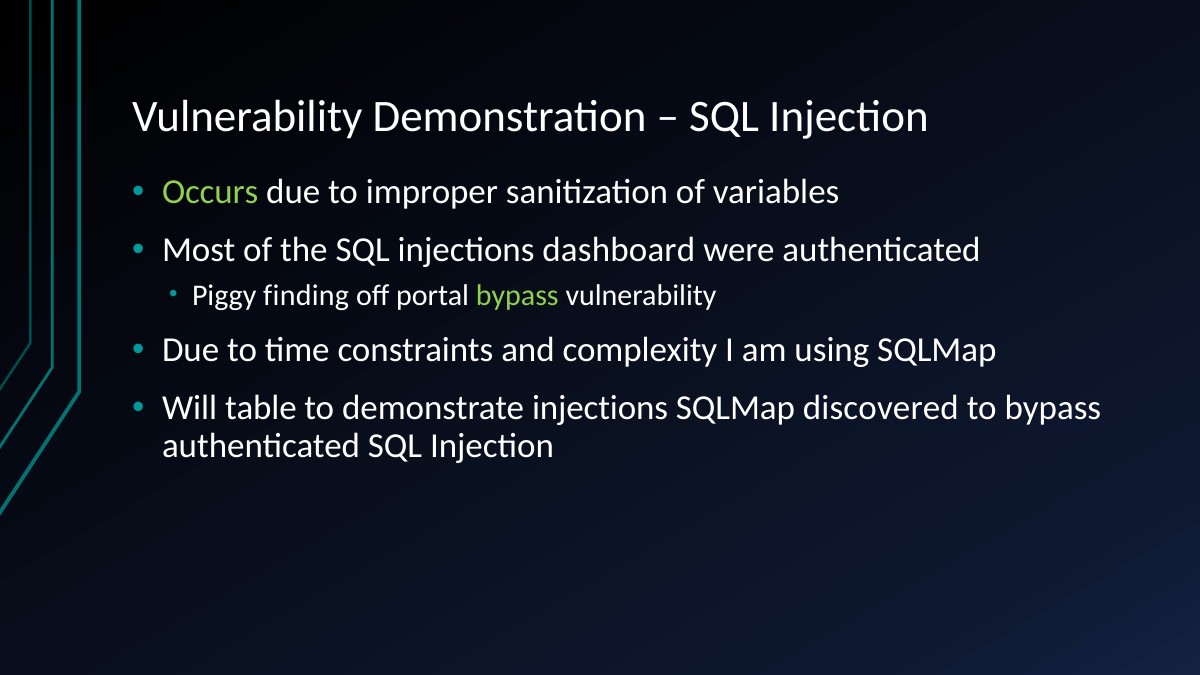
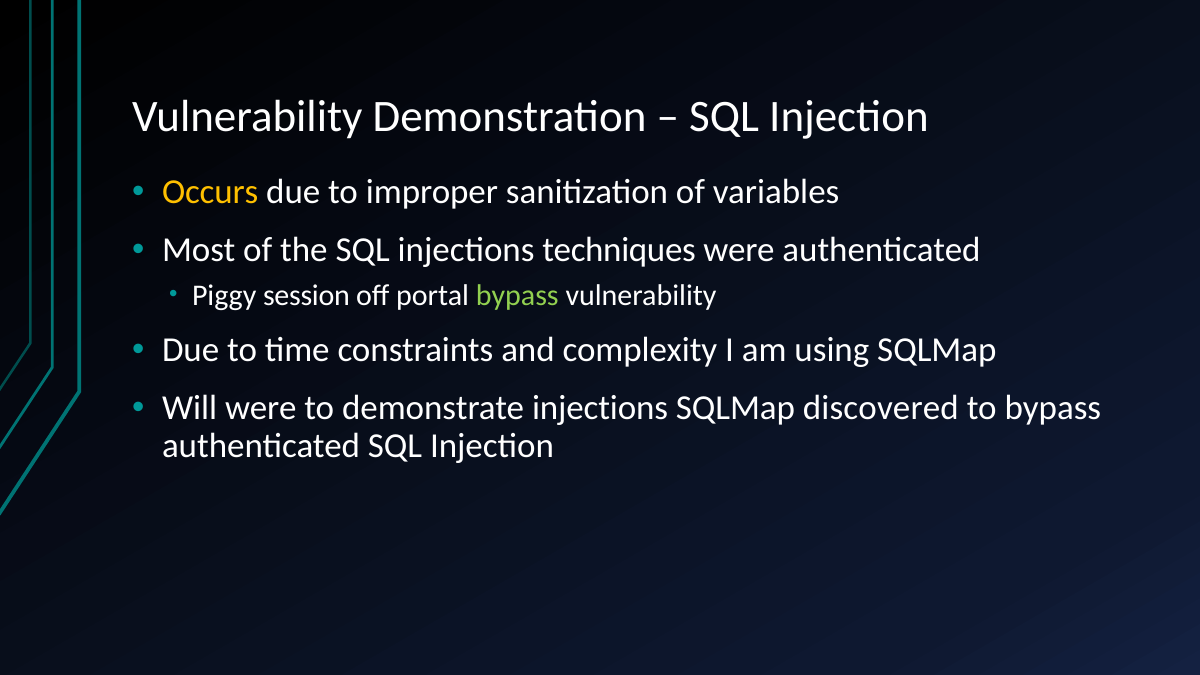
Occurs colour: light green -> yellow (210, 192)
dashboard: dashboard -> techniques (619, 250)
finding: finding -> session (306, 295)
Will table: table -> were (261, 408)
